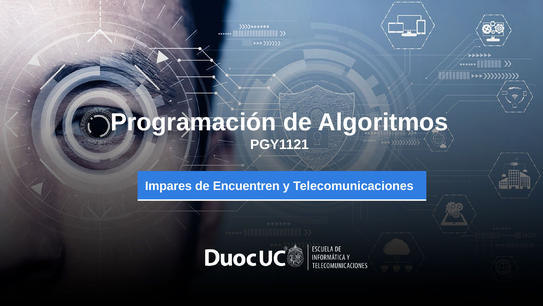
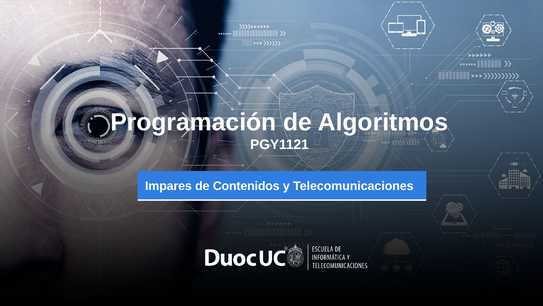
Encuentren: Encuentren -> Contenidos (246, 186)
